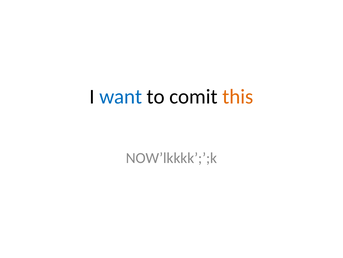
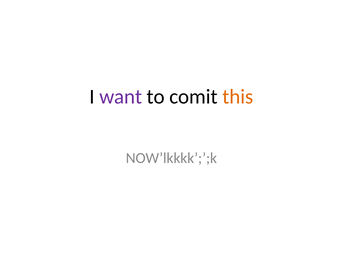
want colour: blue -> purple (121, 96)
